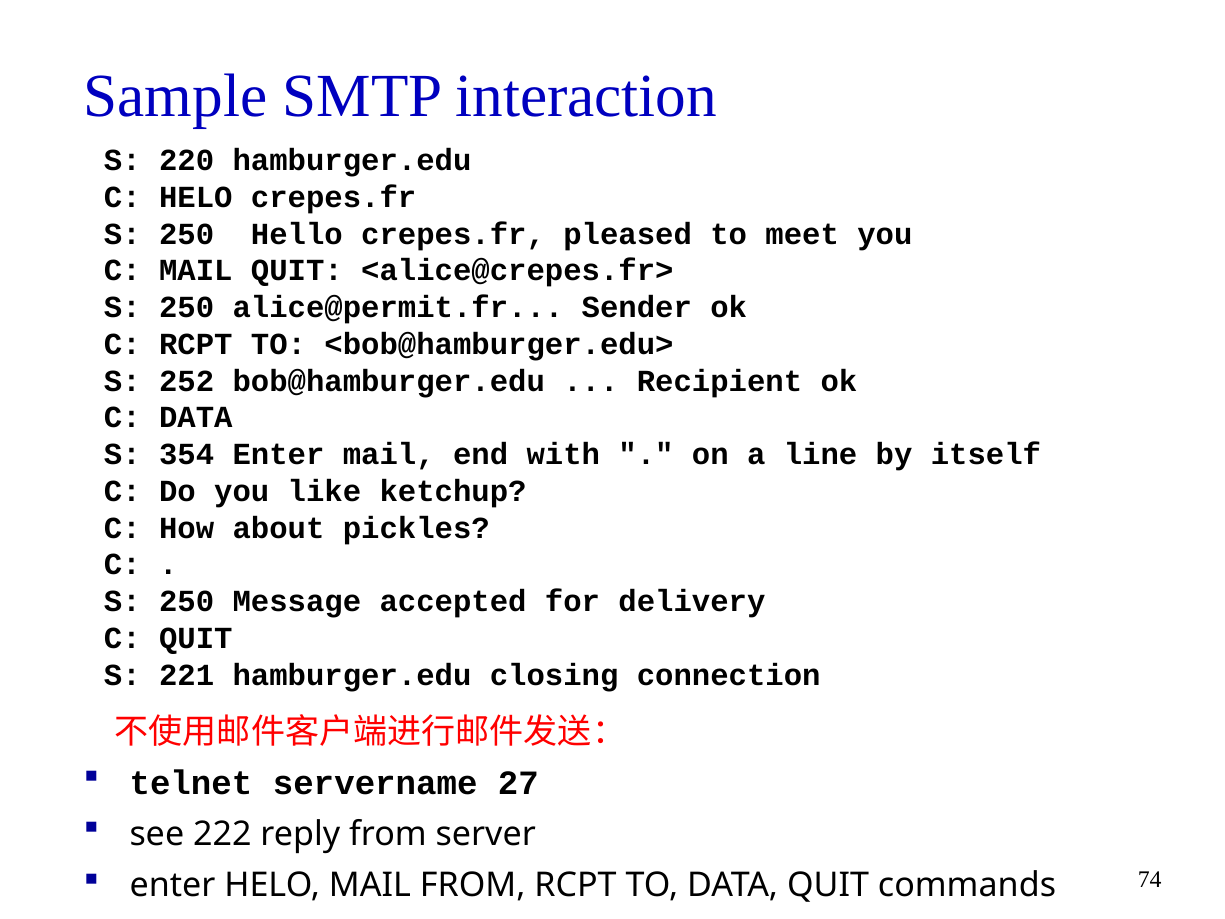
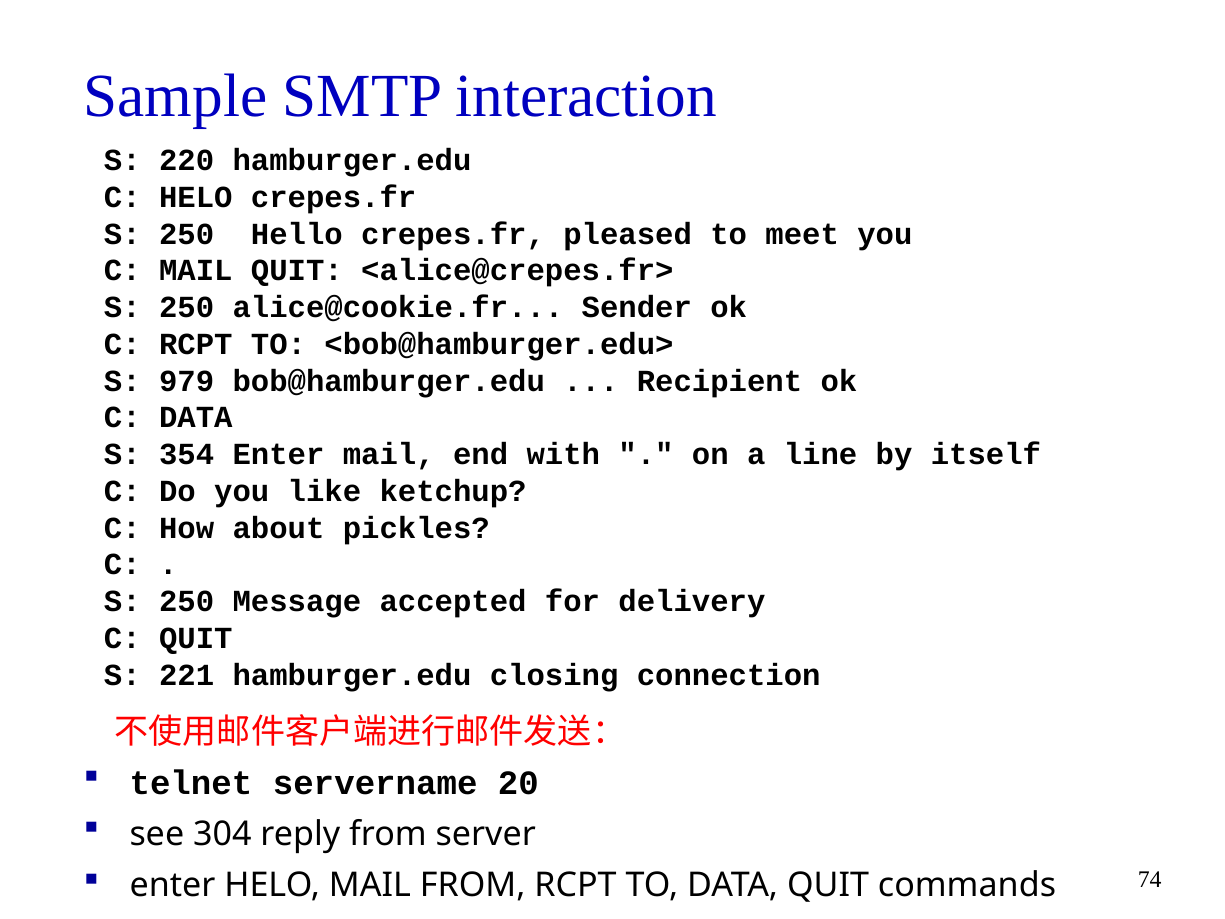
alice@permit.fr: alice@permit.fr -> alice@cookie.fr (398, 307)
252: 252 -> 979 (187, 381)
27: 27 -> 20 (518, 783)
222: 222 -> 304 (222, 834)
